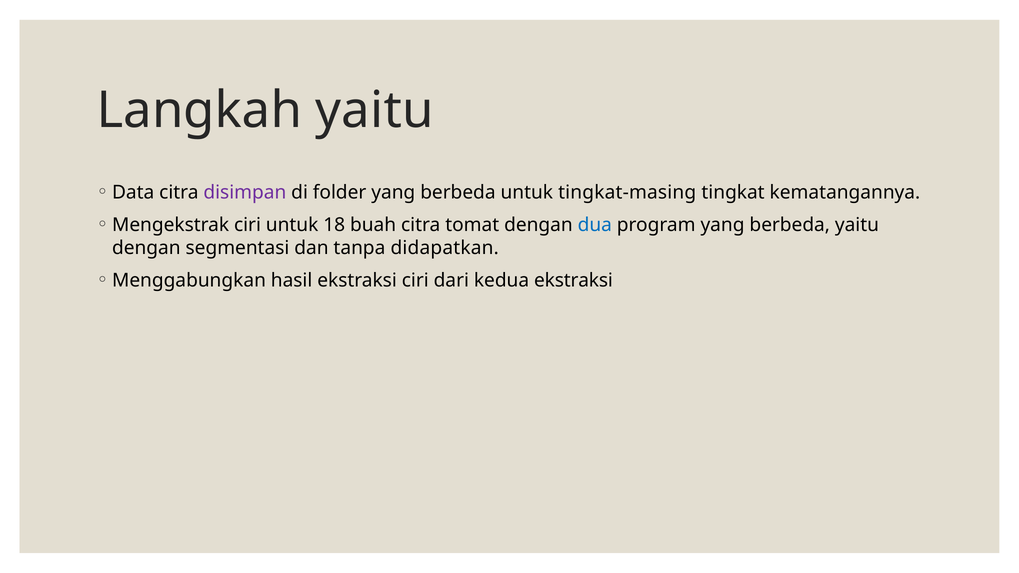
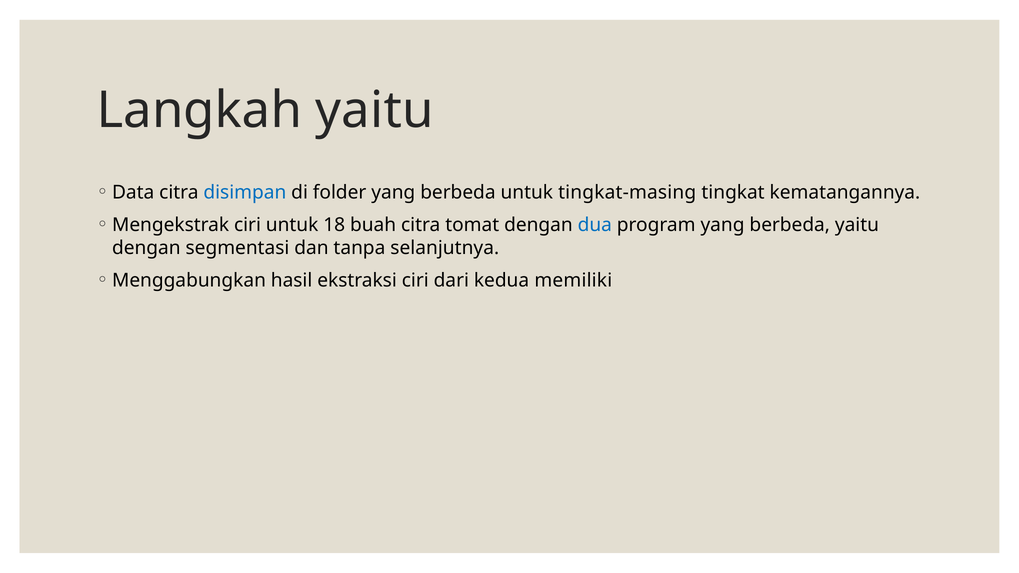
disimpan colour: purple -> blue (245, 192)
didapatkan: didapatkan -> selanjutnya (445, 248)
kedua ekstraksi: ekstraksi -> memiliki (573, 280)
